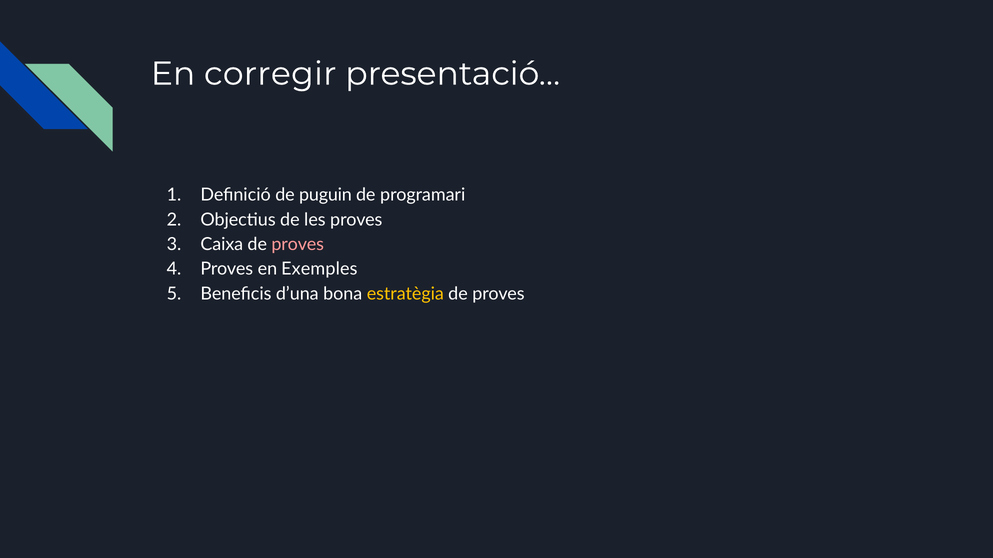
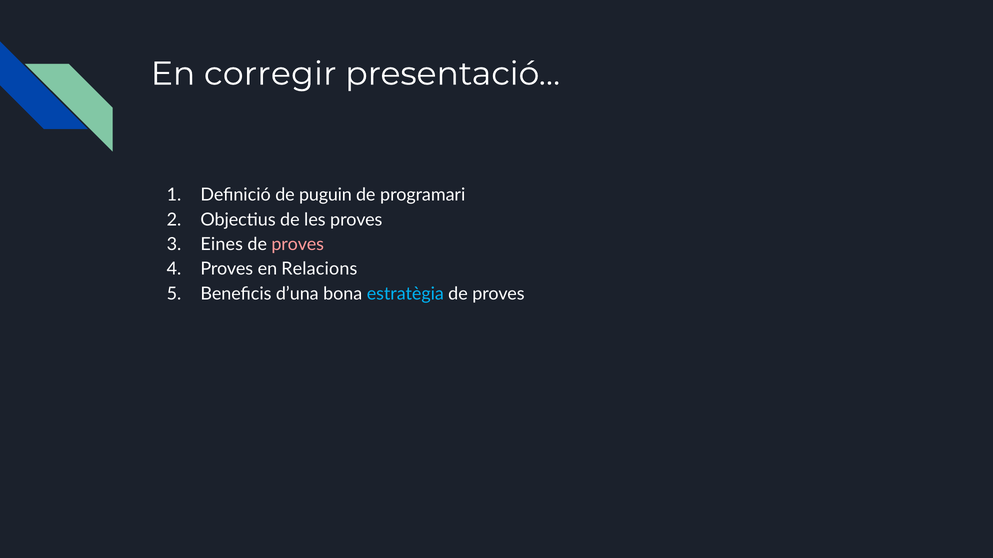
Caixa: Caixa -> Eines (222, 245)
Exemples: Exemples -> Relacions (319, 269)
estratègia colour: yellow -> light blue (405, 294)
